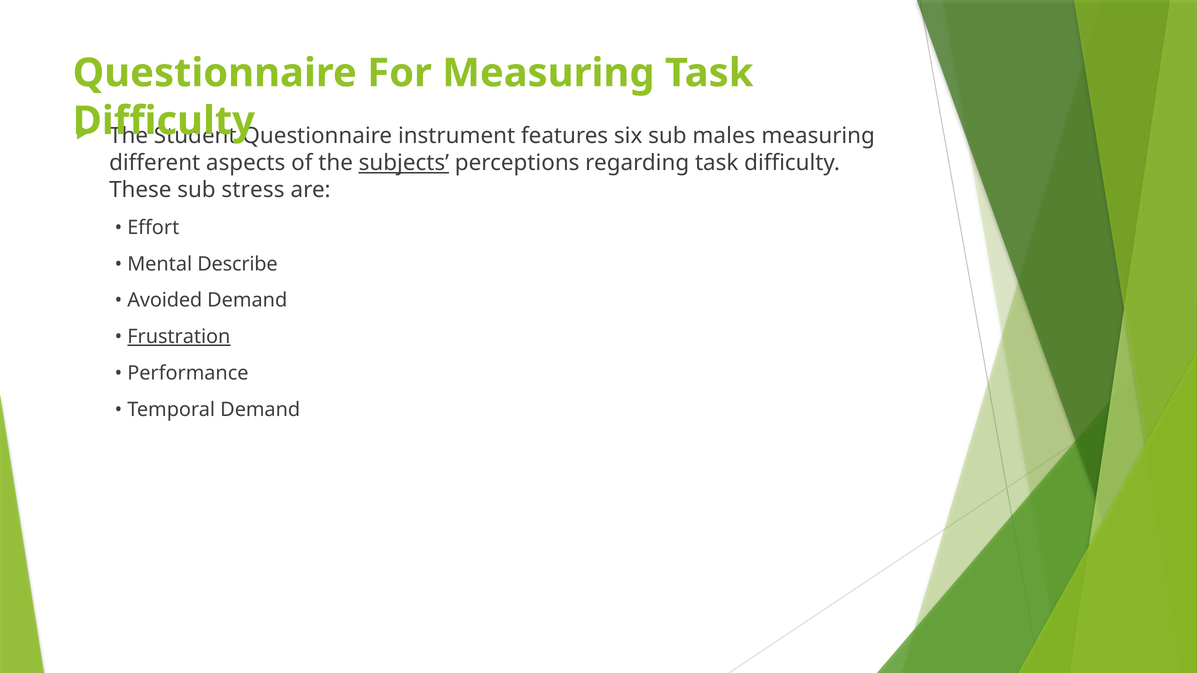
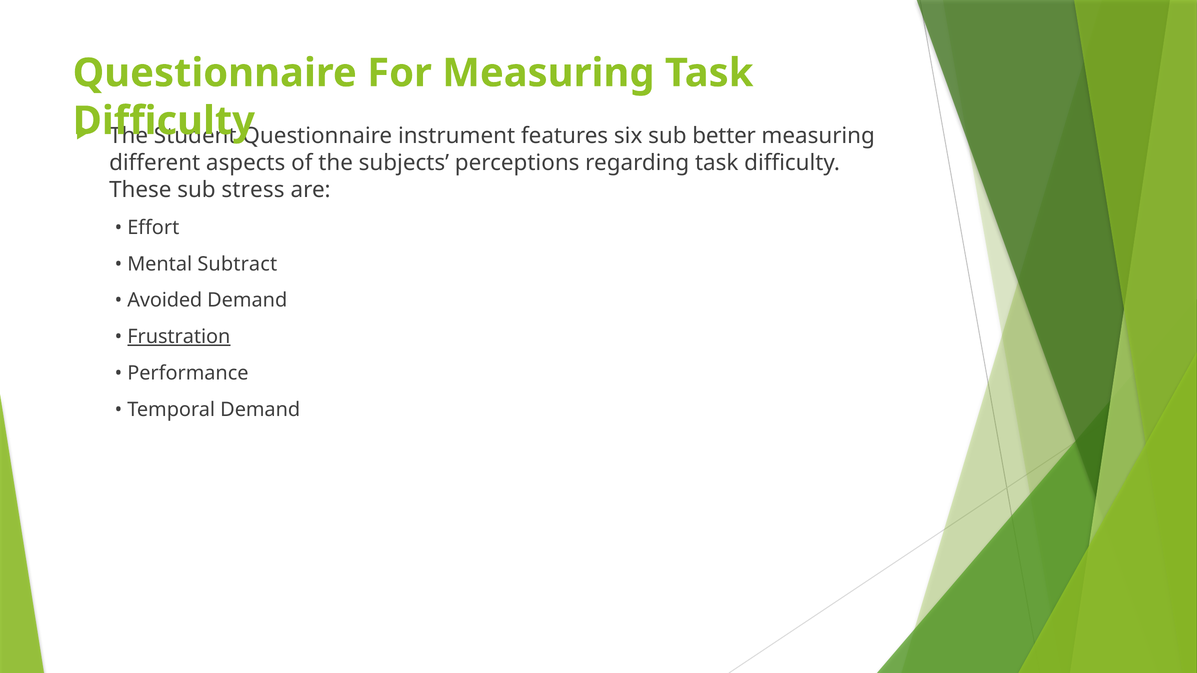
males: males -> better (724, 136)
subjects underline: present -> none (404, 163)
Describe: Describe -> Subtract (237, 264)
